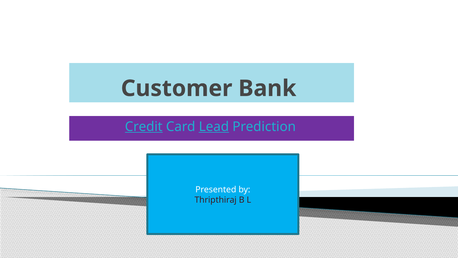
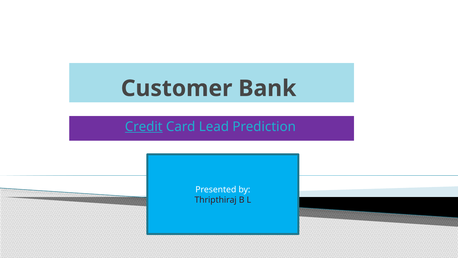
Lead underline: present -> none (214, 126)
